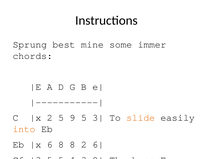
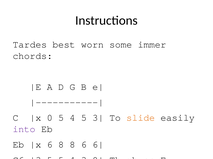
Sprung: Sprung -> Tardes (30, 45)
mine: mine -> worn (92, 45)
2: 2 -> 0 (50, 118)
9: 9 -> 4 (72, 118)
into colour: orange -> purple (24, 130)
8 2: 2 -> 6 (84, 145)
